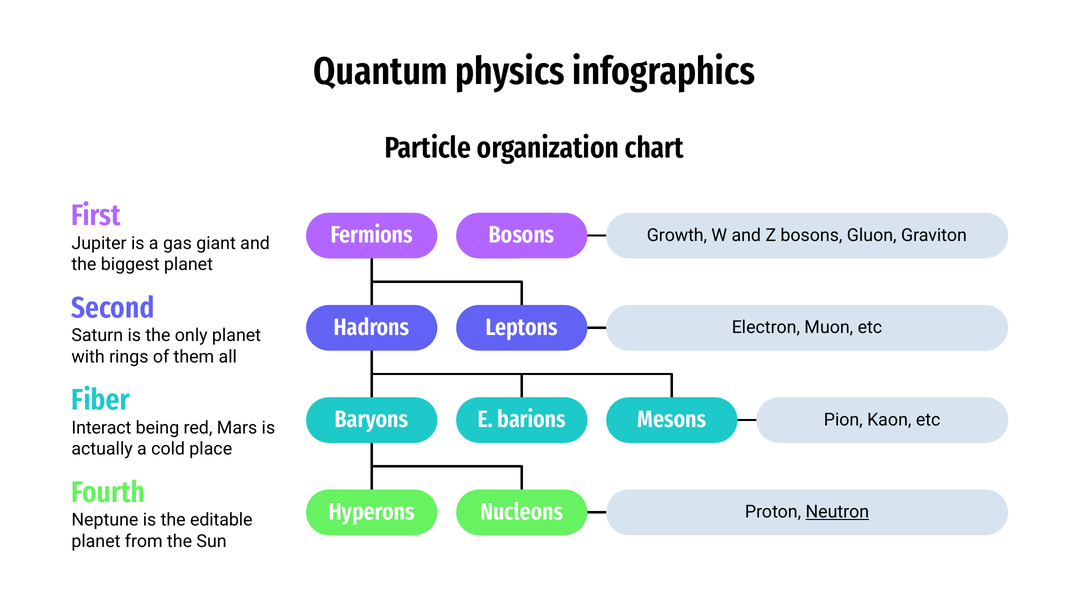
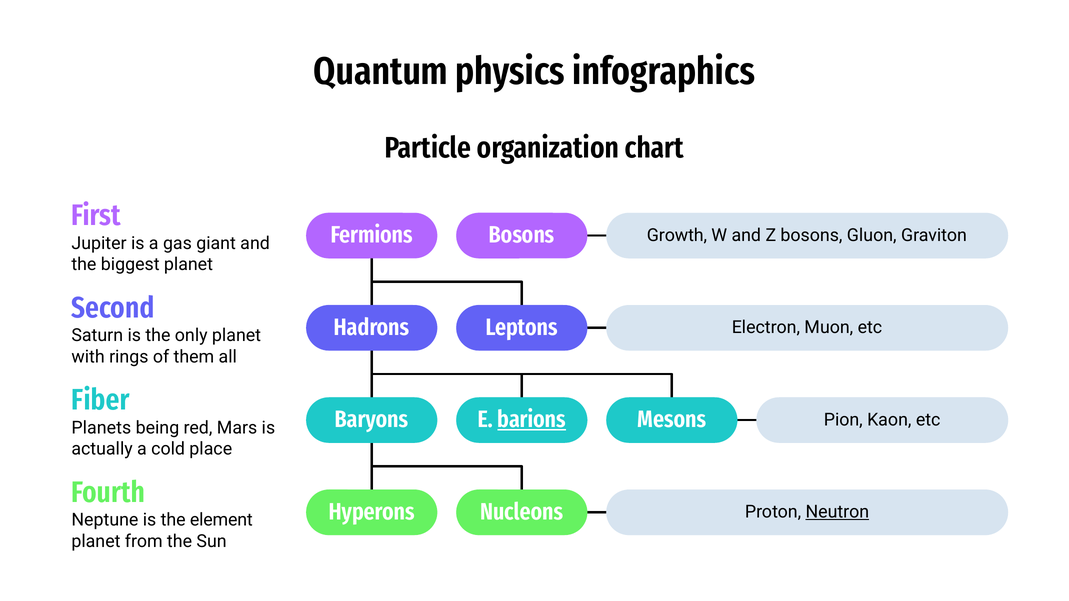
barions underline: none -> present (532, 420)
Interact: Interact -> Planets (101, 428)
editable: editable -> element (221, 520)
